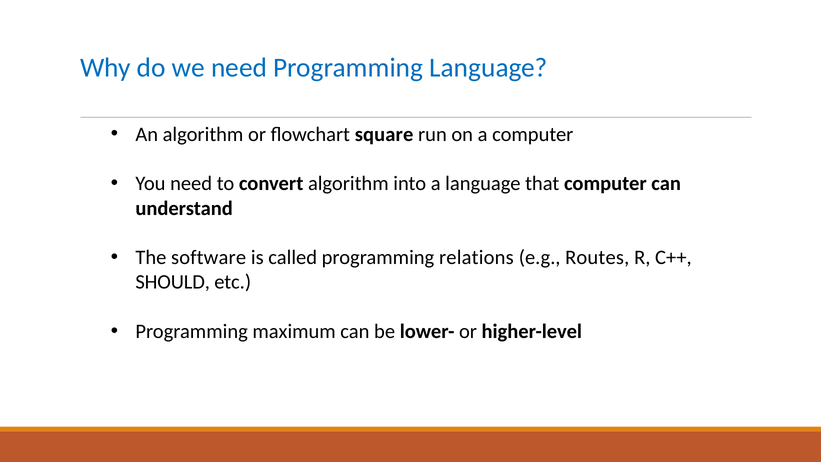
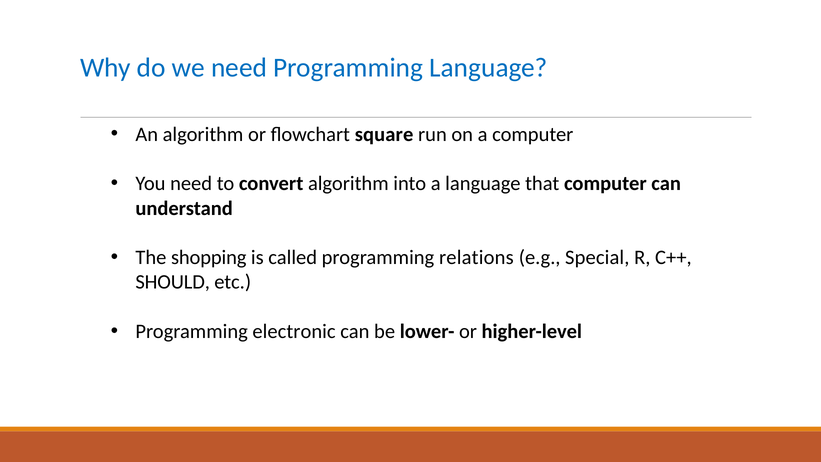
software: software -> shopping (209, 257)
Routes: Routes -> Special (597, 257)
maximum: maximum -> electronic (294, 331)
